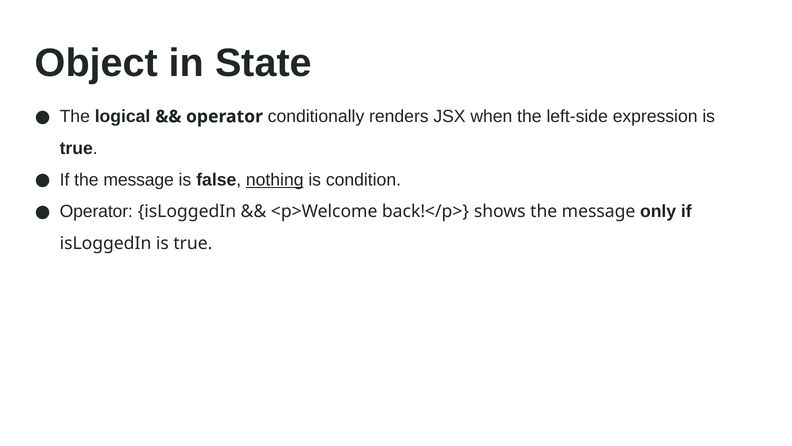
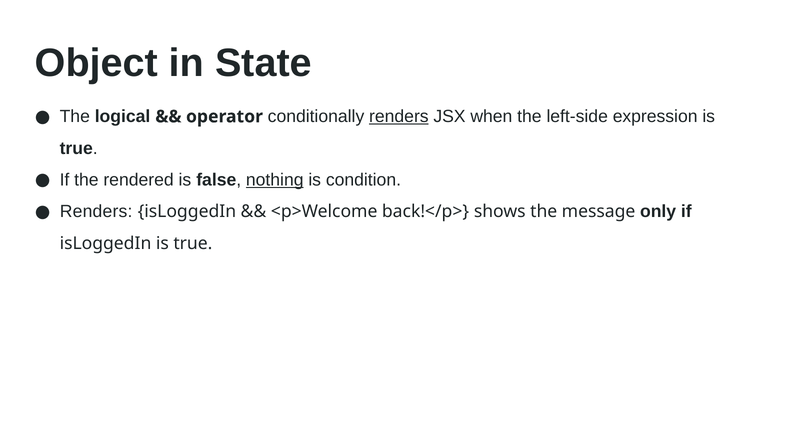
renders underline: none -> present (399, 116)
If the message: message -> rendered (139, 180)
Operator: Operator -> Renders (96, 211)
